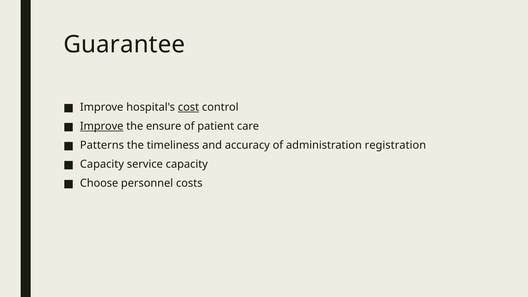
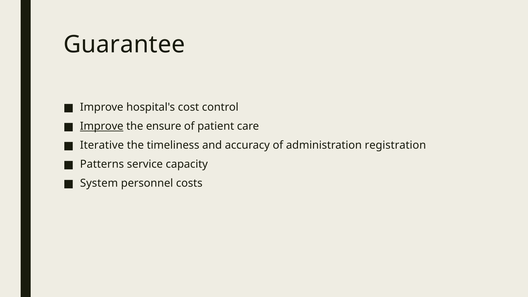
cost underline: present -> none (188, 107)
Patterns: Patterns -> Iterative (102, 145)
Capacity: Capacity -> Patterns (102, 164)
Choose: Choose -> System (99, 183)
